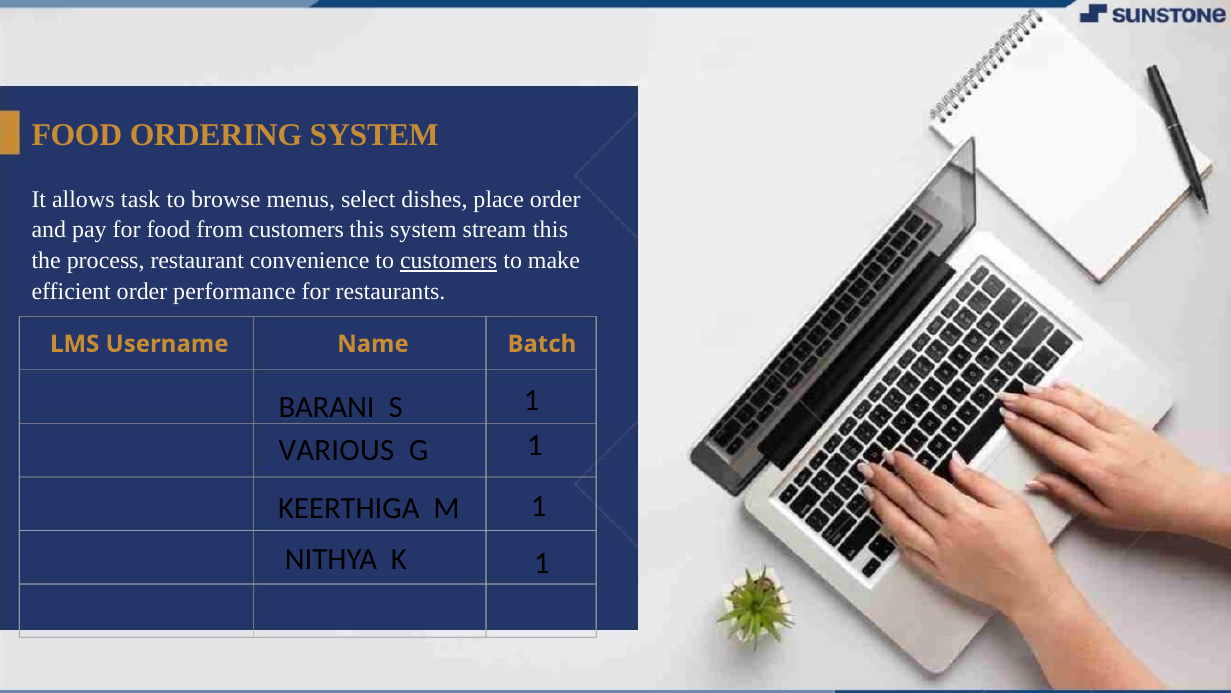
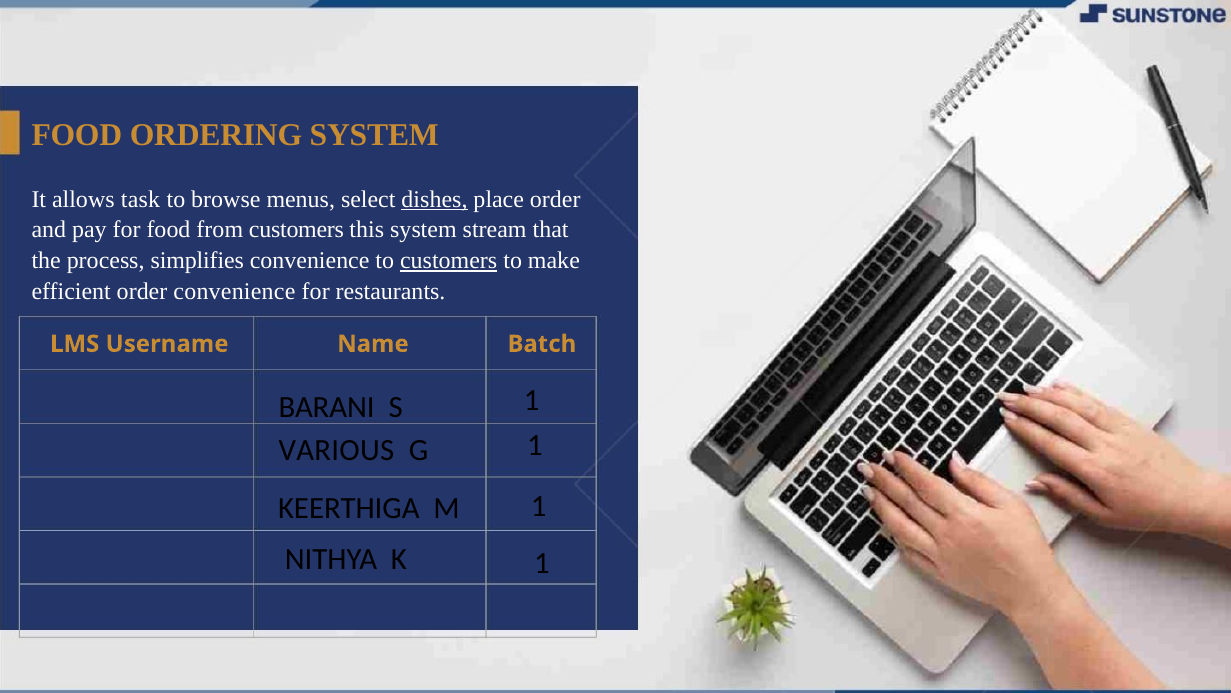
dishes underline: none -> present (434, 199)
stream this: this -> that (551, 230)
restaurant: restaurant -> simplifies (197, 261)
order performance: performance -> convenience (234, 291)
